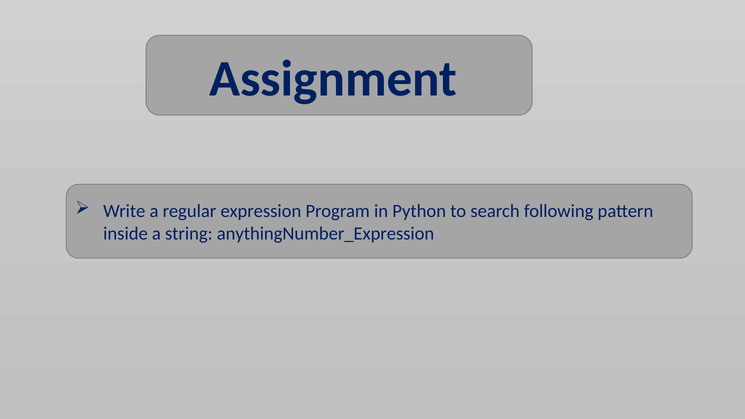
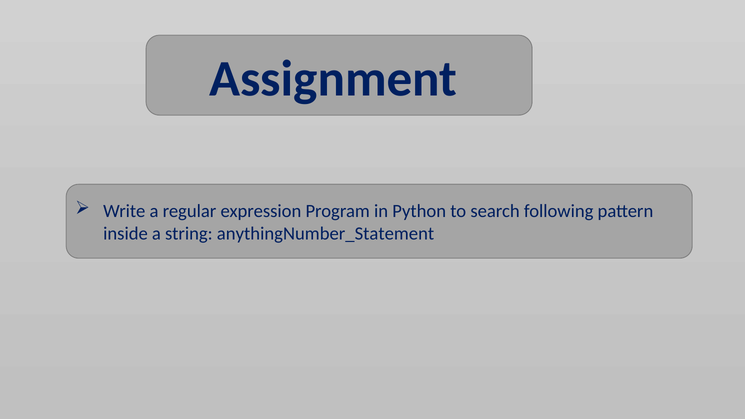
anythingNumber_Expression: anythingNumber_Expression -> anythingNumber_Statement (326, 234)
